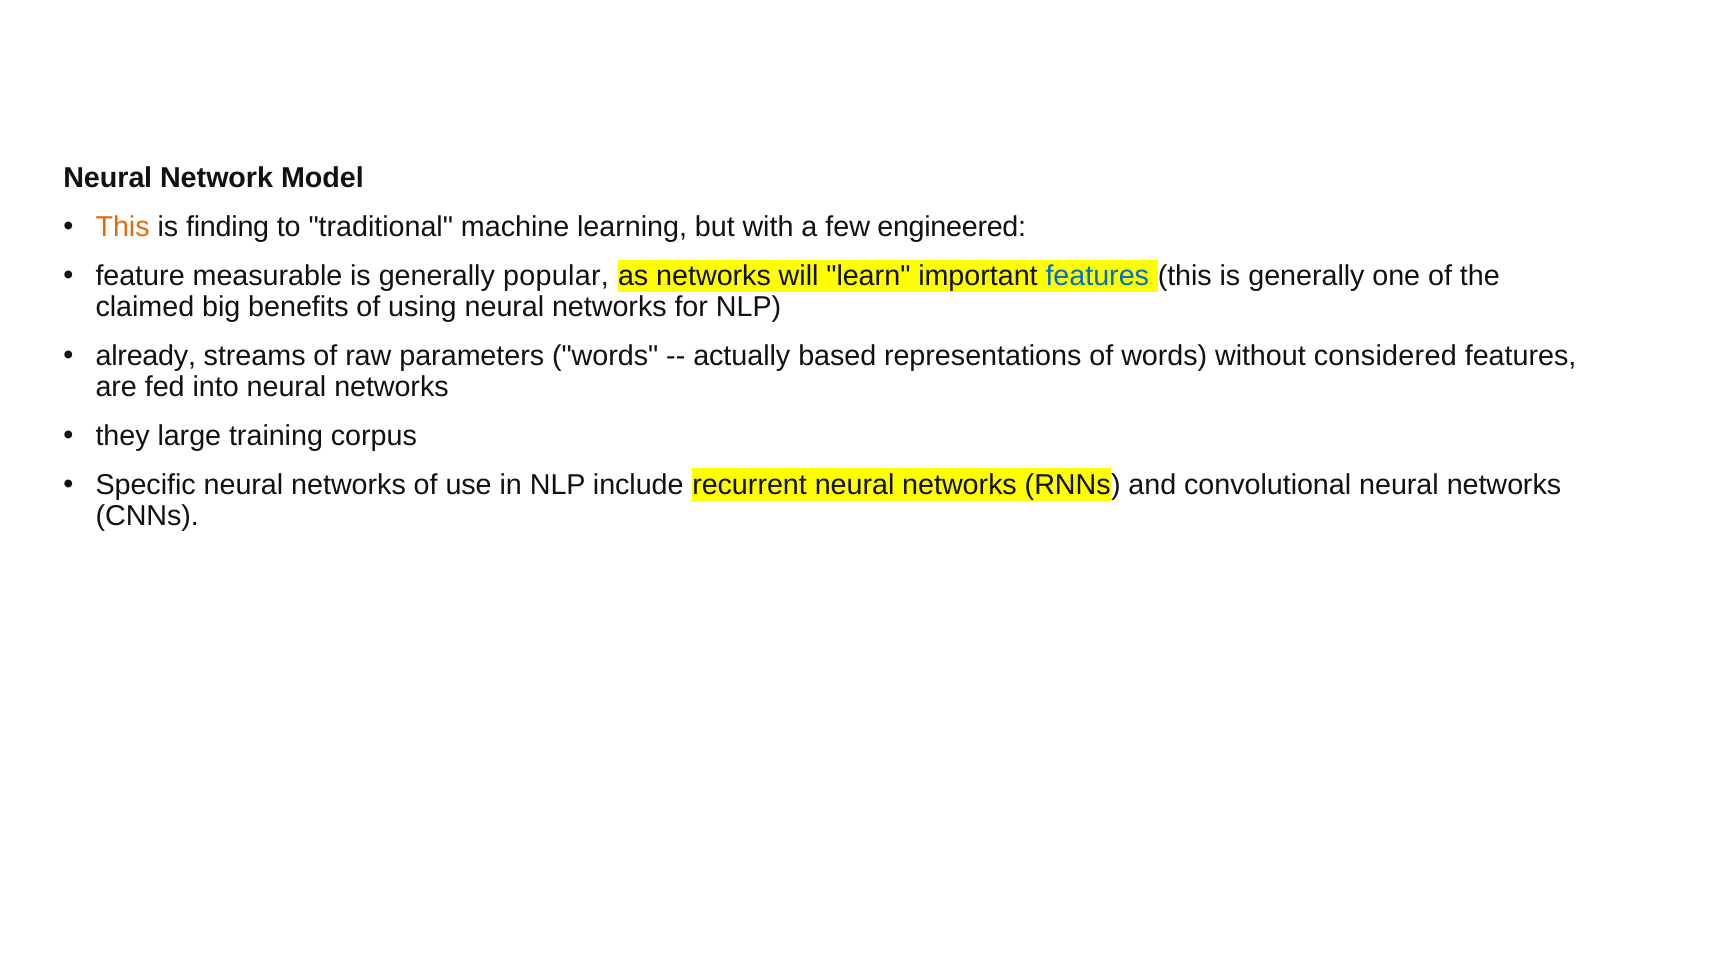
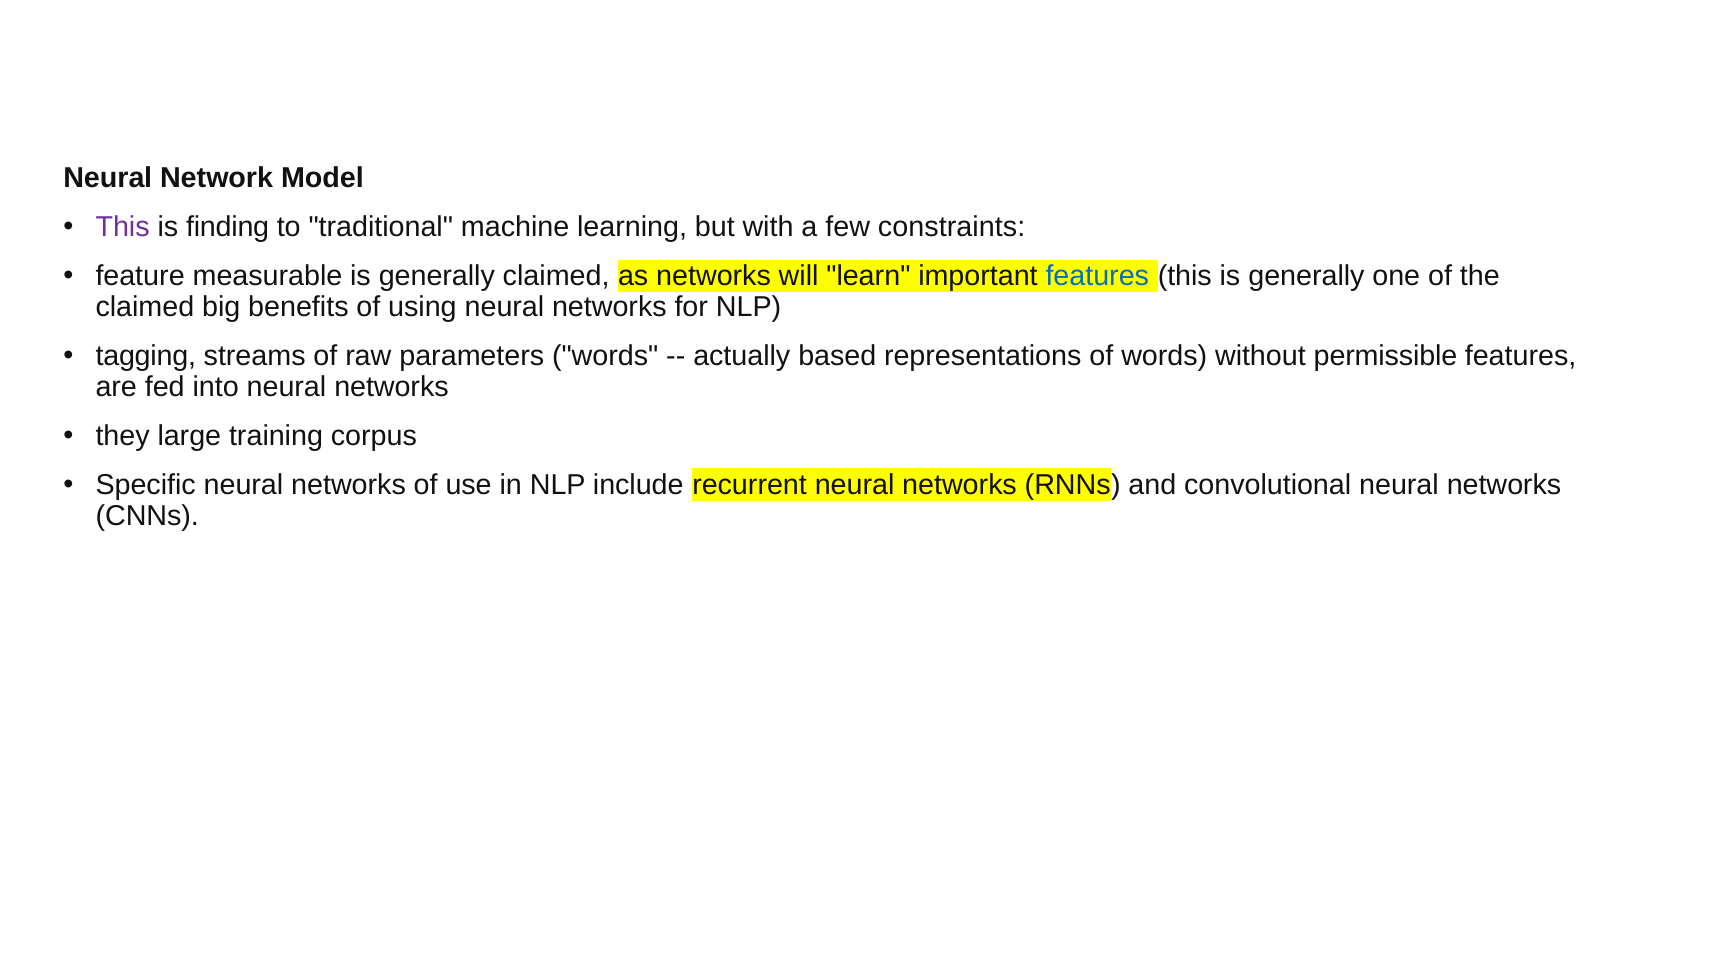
This colour: orange -> purple (123, 227)
engineered: engineered -> constraints (952, 227)
generally popular: popular -> claimed (556, 276)
already: already -> tagging (146, 356)
considered: considered -> permissible (1386, 356)
